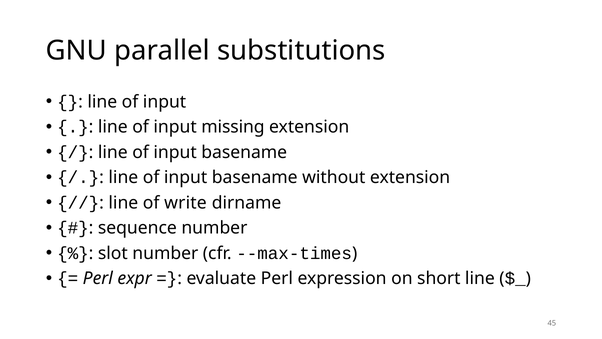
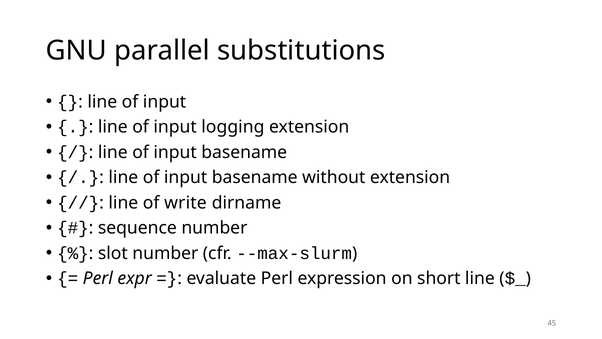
missing: missing -> logging (233, 127)
--max-times: --max-times -> --max-slurm (294, 253)
